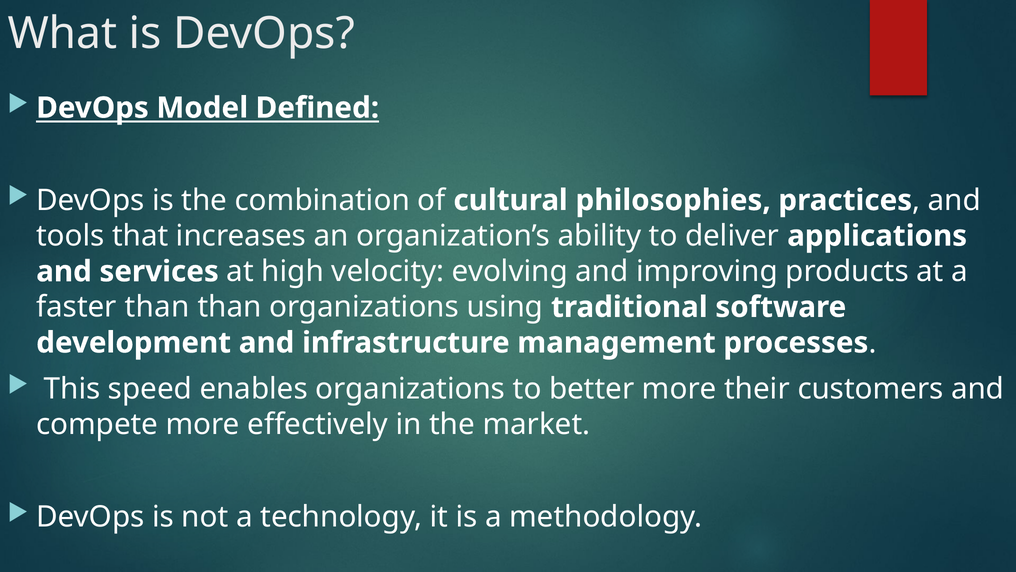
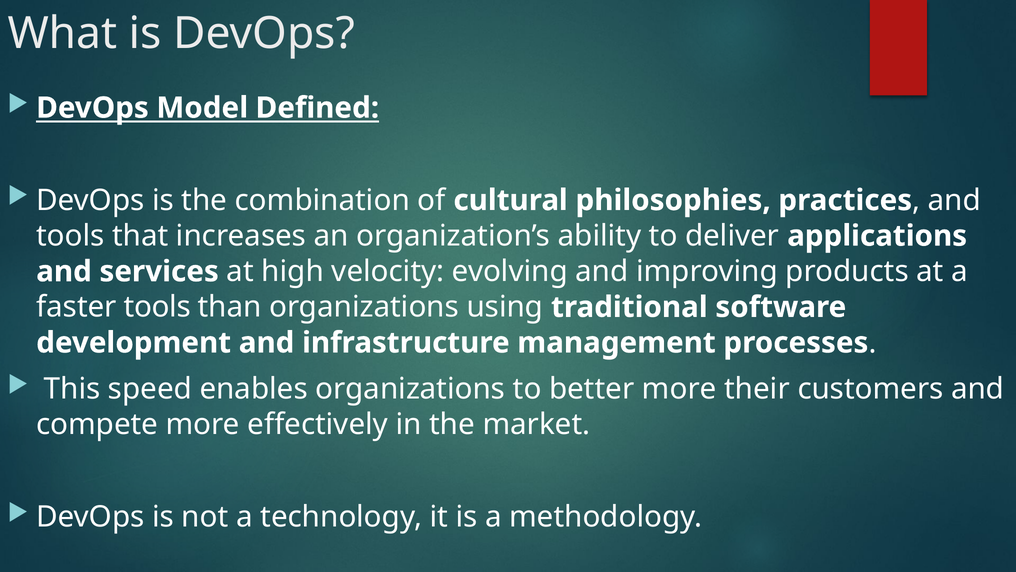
faster than: than -> tools (157, 307)
